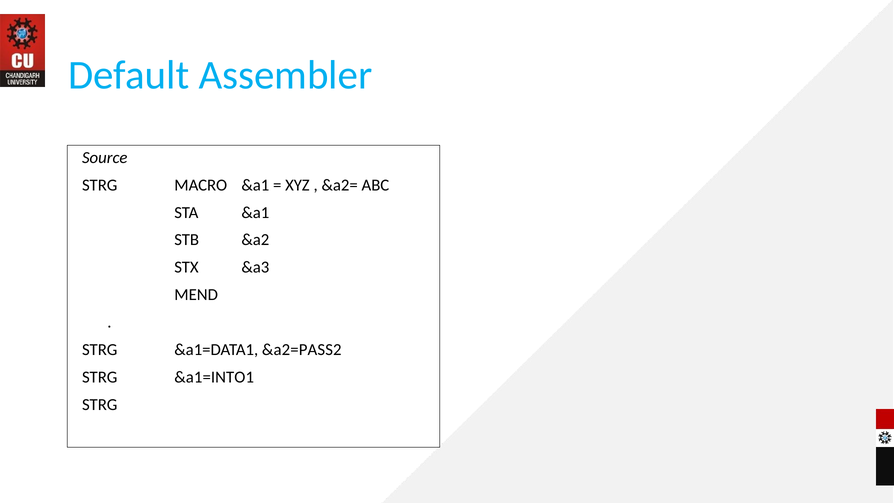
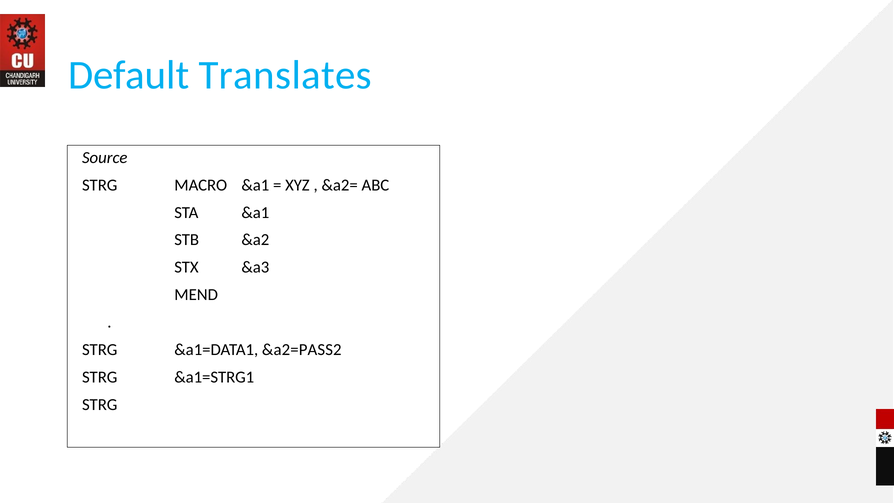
Assembler: Assembler -> Translates (285, 75)
&a1=INTO1: &a1=INTO1 -> &a1=STRG1 (214, 377)
